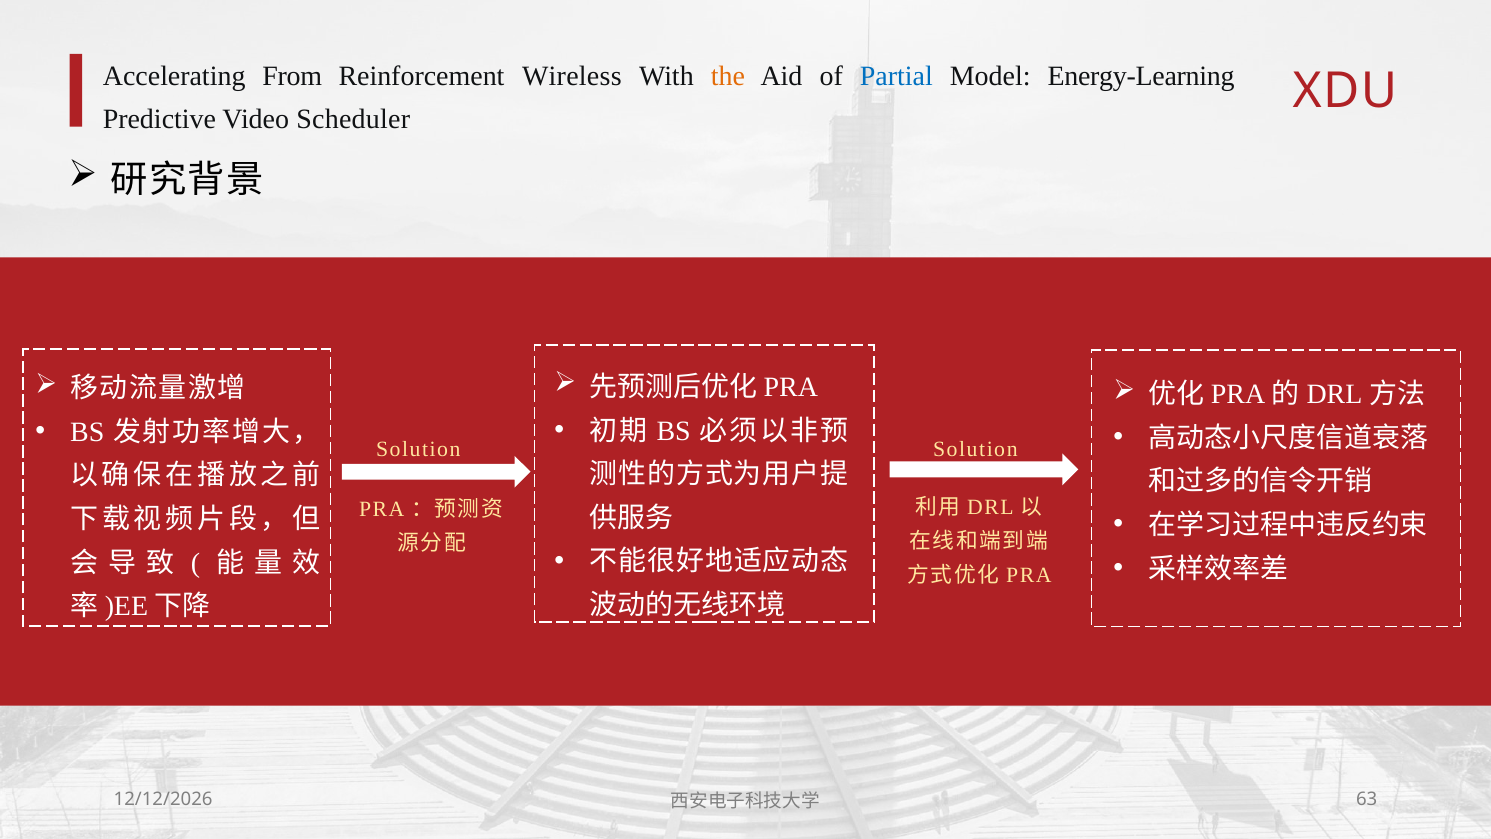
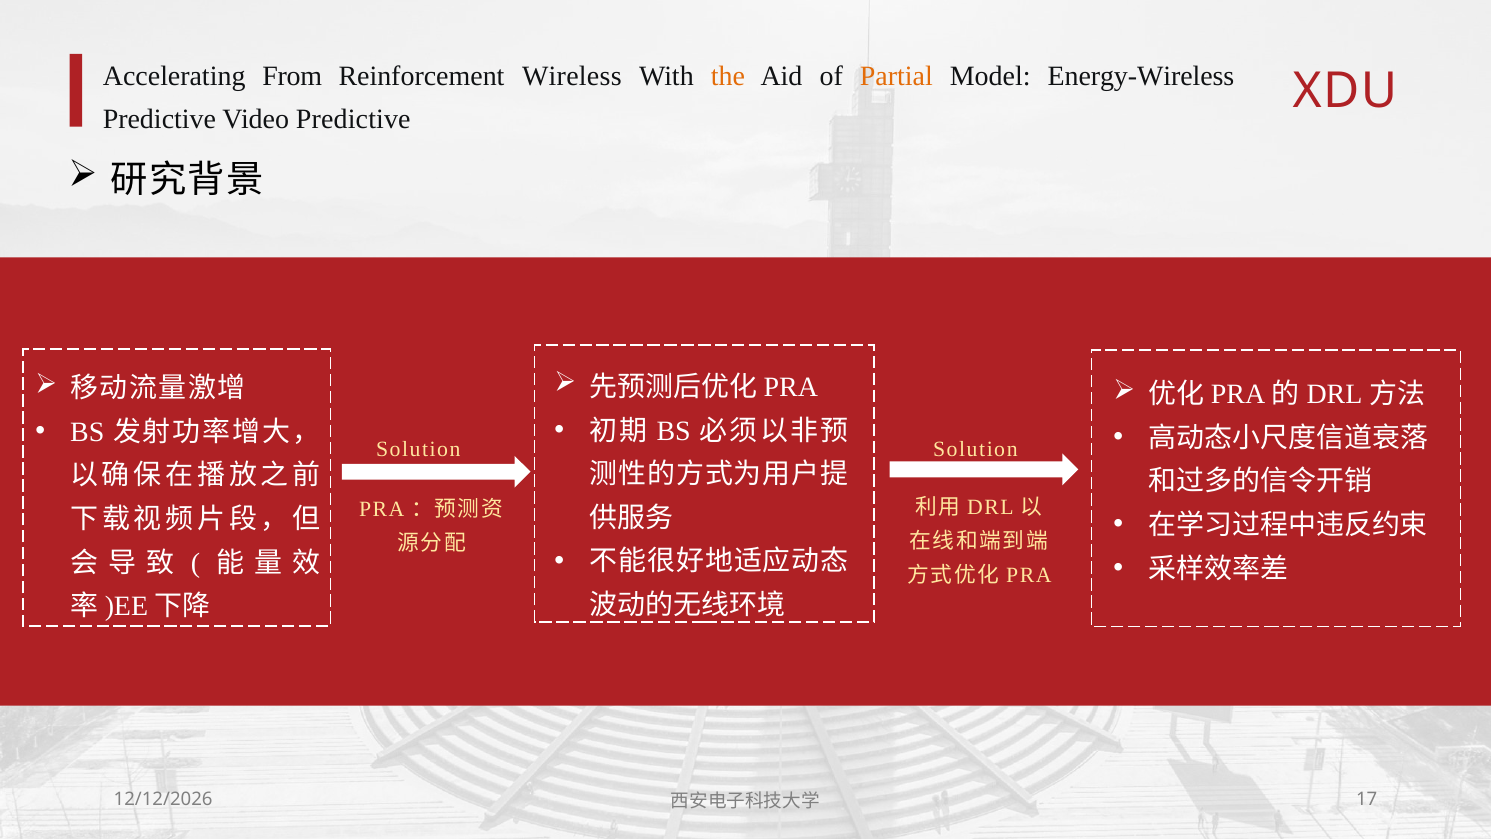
Partial colour: blue -> orange (896, 76)
Energy-Learning: Energy-Learning -> Energy-Wireless (1141, 76)
Video Scheduler: Scheduler -> Predictive (353, 119)
63: 63 -> 17 (1367, 799)
